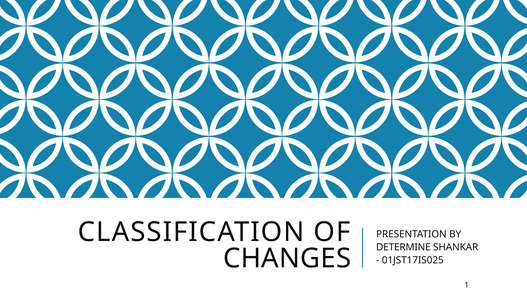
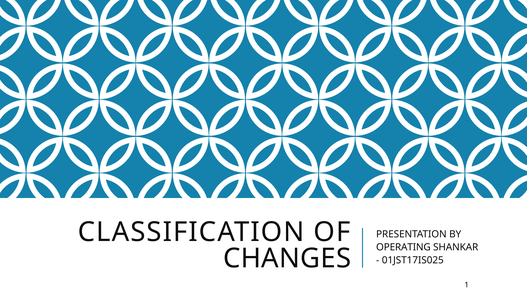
DETERMINE: DETERMINE -> OPERATING (403, 247)
